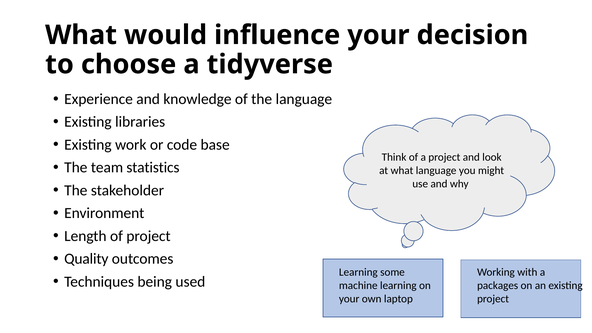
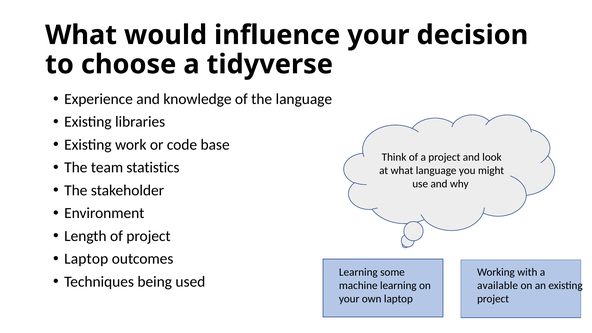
Quality: Quality -> Laptop (86, 259)
packages: packages -> available (498, 286)
